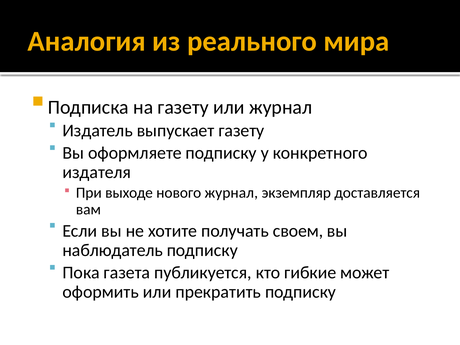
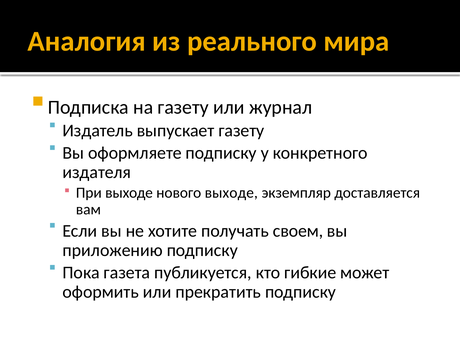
нового журнал: журнал -> выходе (231, 193)
наблюдатель: наблюдатель -> приложению (113, 250)
